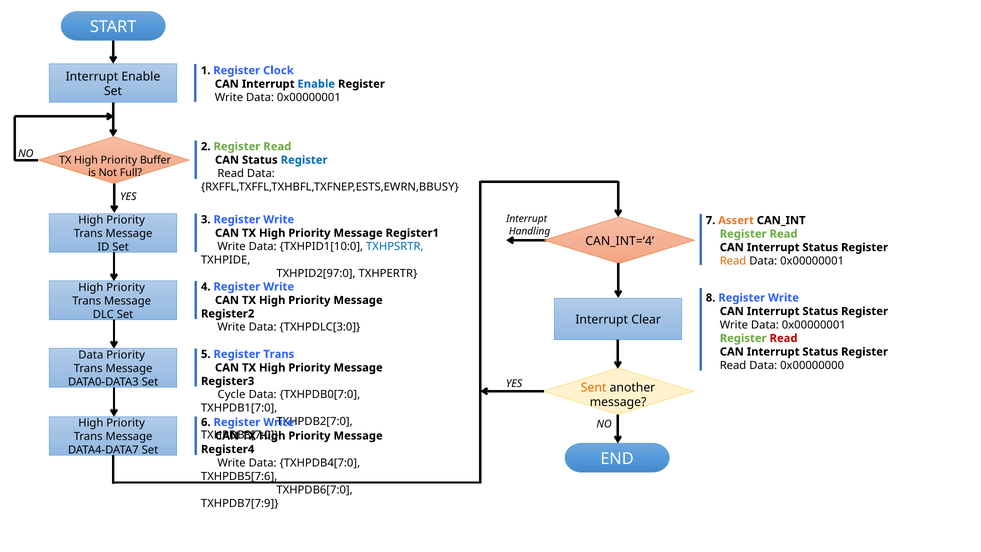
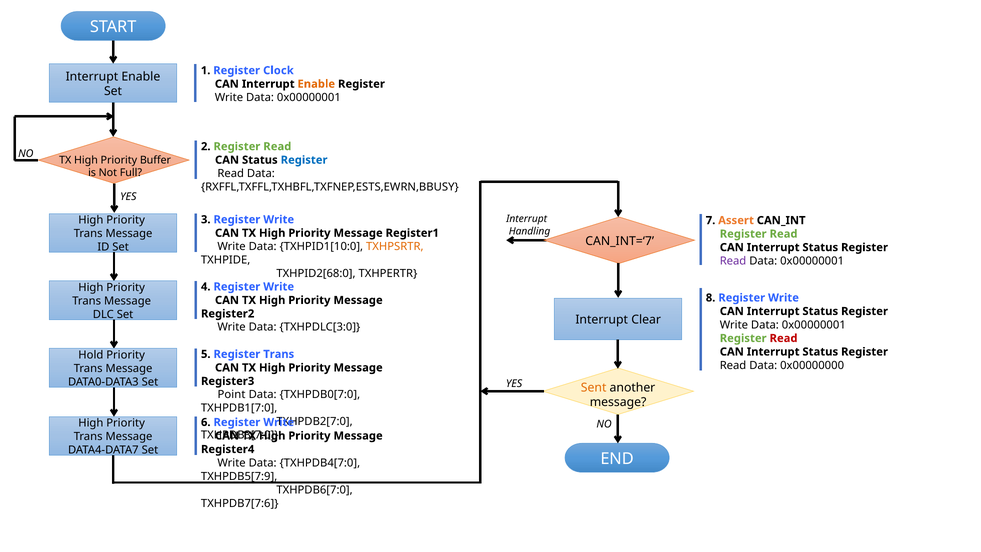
Enable colour: blue -> orange (316, 84)
CAN_INT=‘4: CAN_INT=‘4 -> CAN_INT=‘7 (620, 241)
TXHPSRTR colour: blue -> orange (395, 246)
Read colour: orange -> purple (733, 261)
TXHPID2[97:0: TXHPID2[97:0 -> TXHPID2[68:0 (316, 273)
Data: Data -> Hold (91, 355)
Cycle: Cycle -> Point (232, 395)
TXHPDB5[7:6: TXHPDB5[7:6 -> TXHPDB5[7:9 (239, 476)
TXHPDB7[7:9: TXHPDB7[7:9 -> TXHPDB7[7:6 (240, 503)
